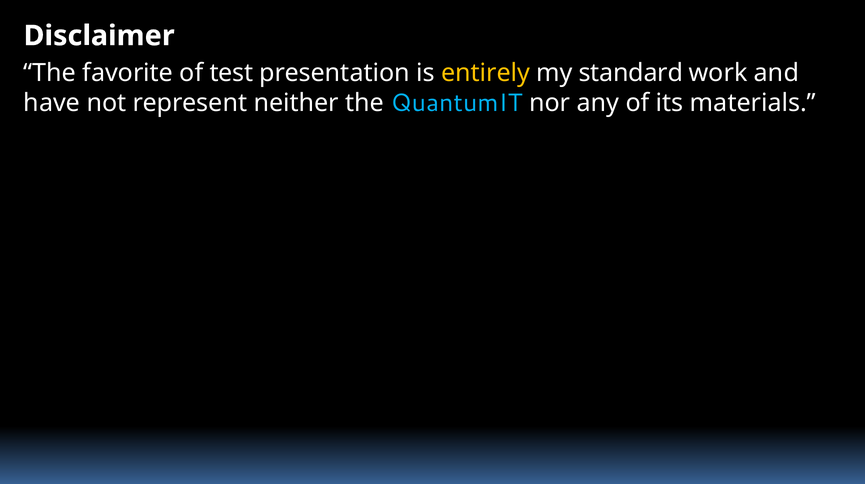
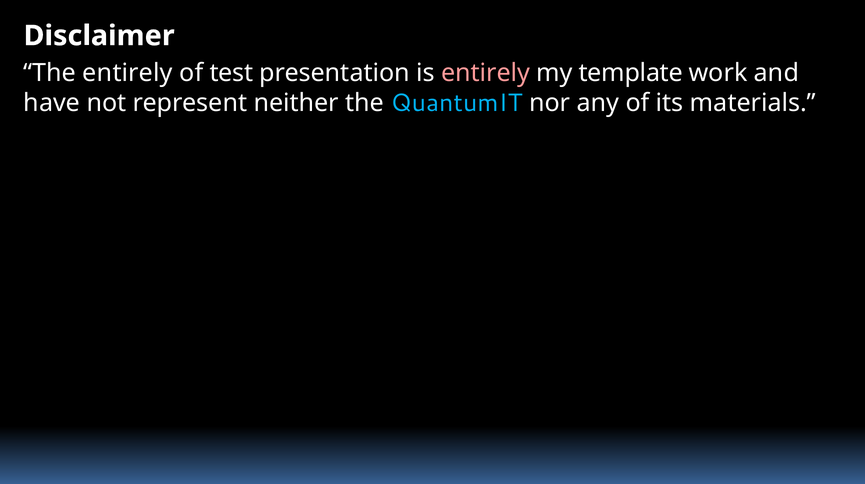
The favorite: favorite -> entirely (128, 73)
entirely colour: yellow -> pink (486, 73)
standard: standard -> template (631, 73)
